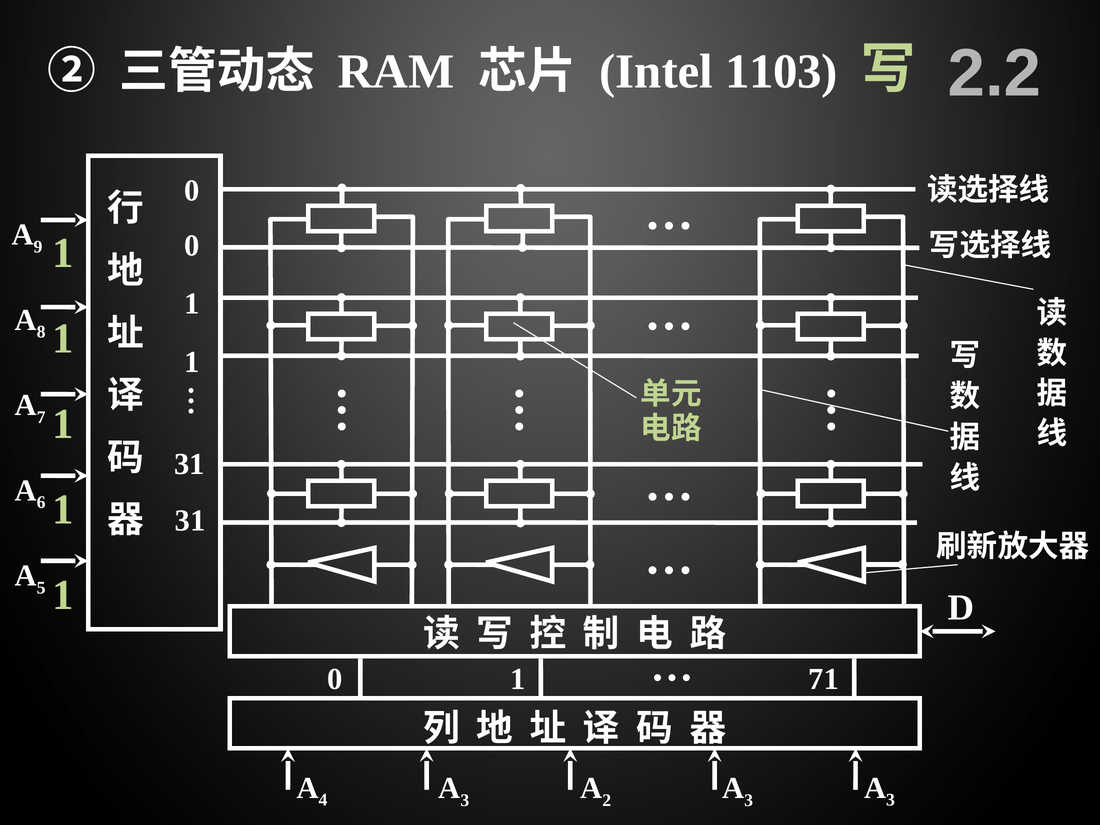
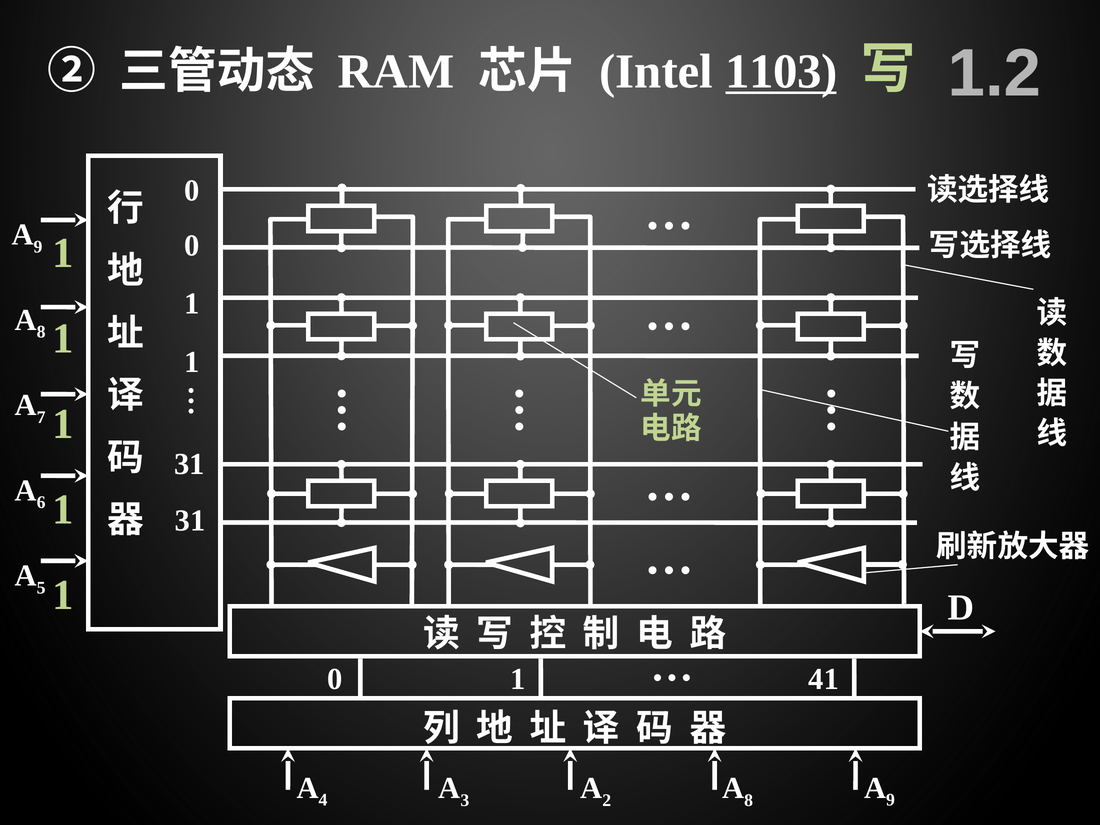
2.2: 2.2 -> 1.2 (994, 73)
1103 underline: none -> present (781, 72)
71: 71 -> 41 (824, 679)
3: 3 -> 8 (749, 800)
3: 3 -> 9 (891, 800)
